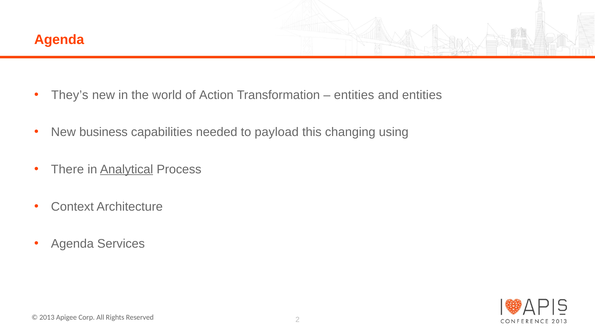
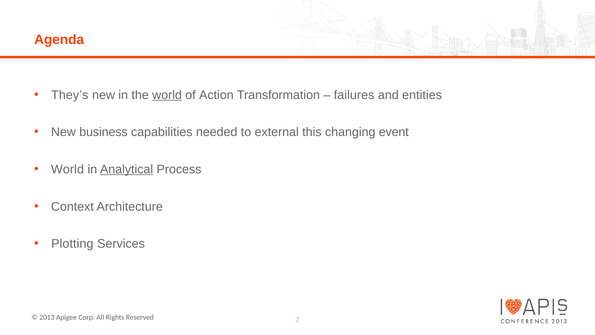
world underline: none -> present (167, 95)
entities: entities -> failures (354, 95)
payload: payload -> external (277, 132)
using: using -> event (394, 132)
There: There -> World (67, 169)
Agenda: Agenda -> Plotting (72, 244)
